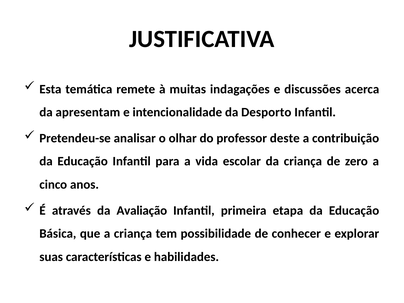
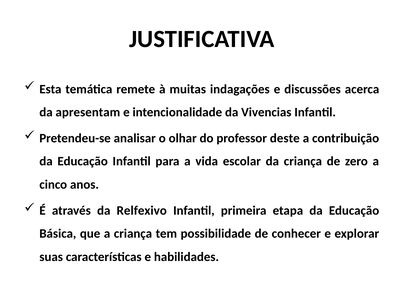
Desporto: Desporto -> Vivencias (266, 112)
Avaliação: Avaliação -> Relfexivo (142, 210)
